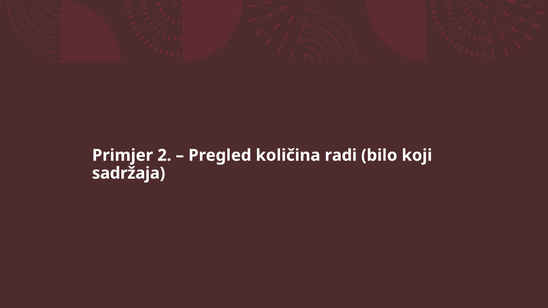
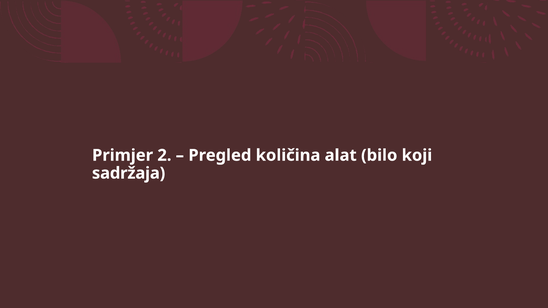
radi: radi -> alat (341, 155)
